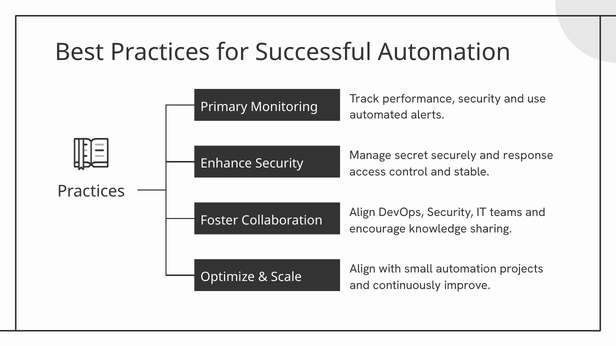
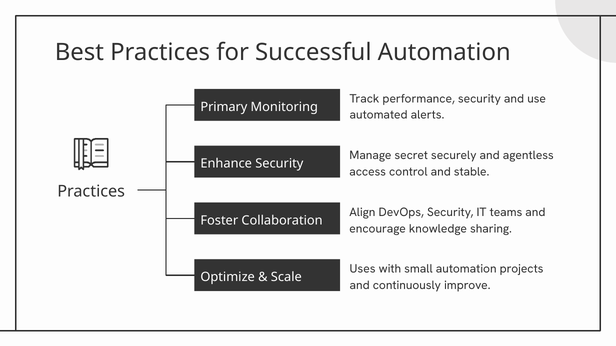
response: response -> agentless (528, 156)
Align: Align -> Uses (363, 269)
